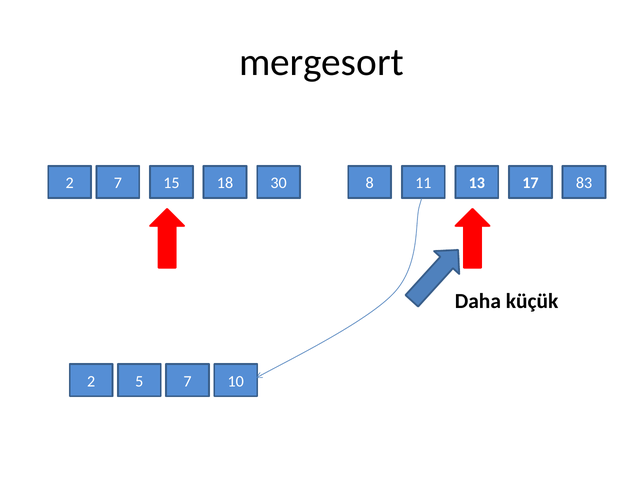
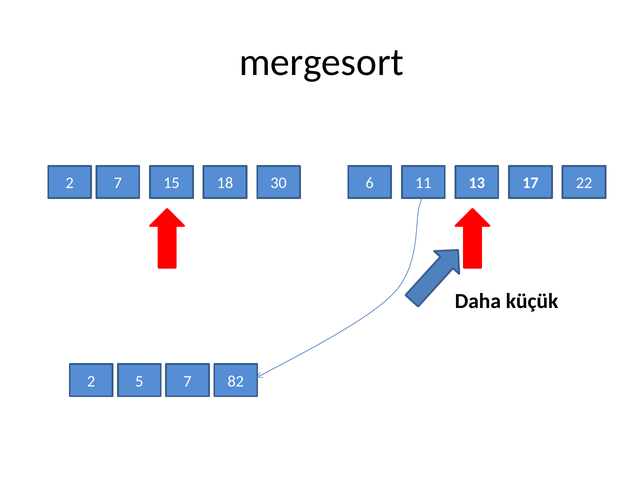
8: 8 -> 6 (370, 183)
83: 83 -> 22 (584, 183)
10: 10 -> 82 (236, 382)
